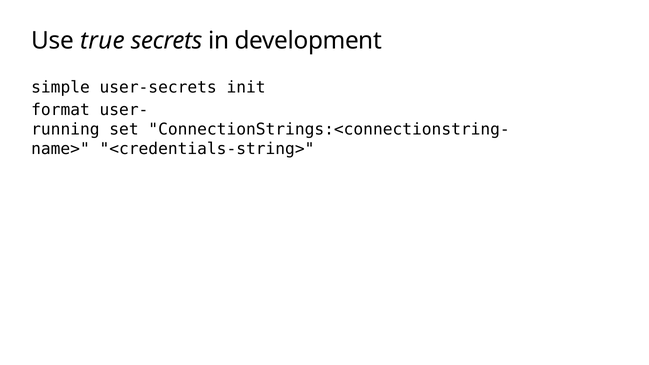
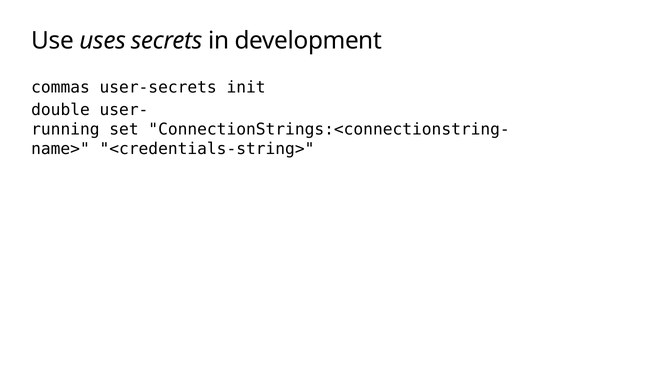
true: true -> uses (103, 41)
simple: simple -> commas (61, 87)
format: format -> double (61, 110)
